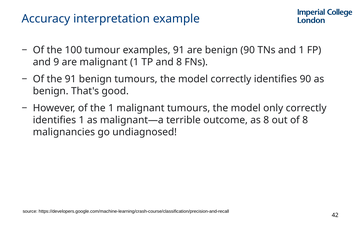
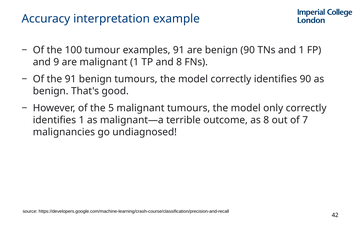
the 1: 1 -> 5 (111, 108)
of 8: 8 -> 7 (305, 120)
